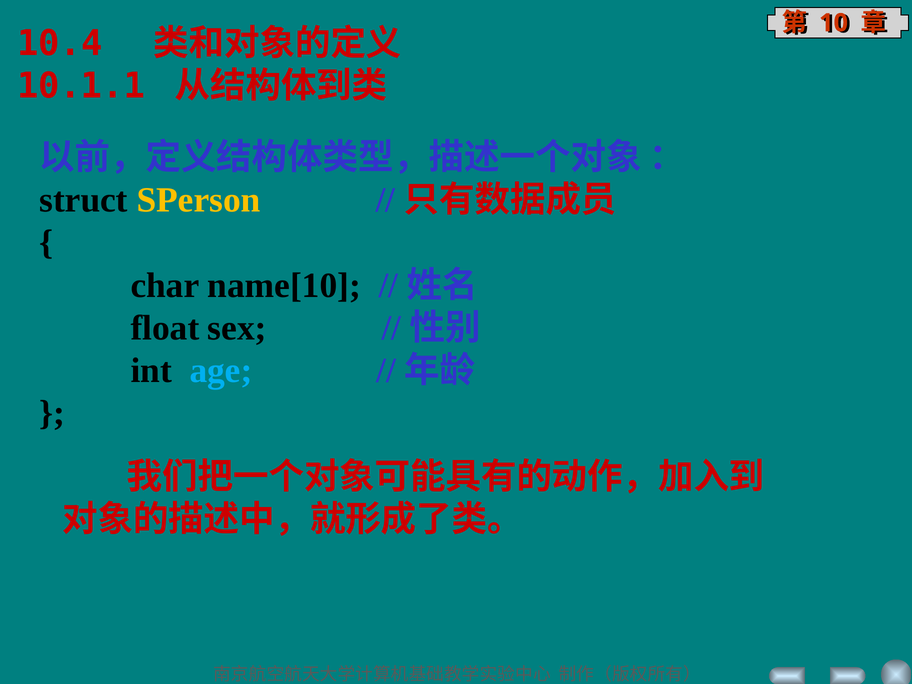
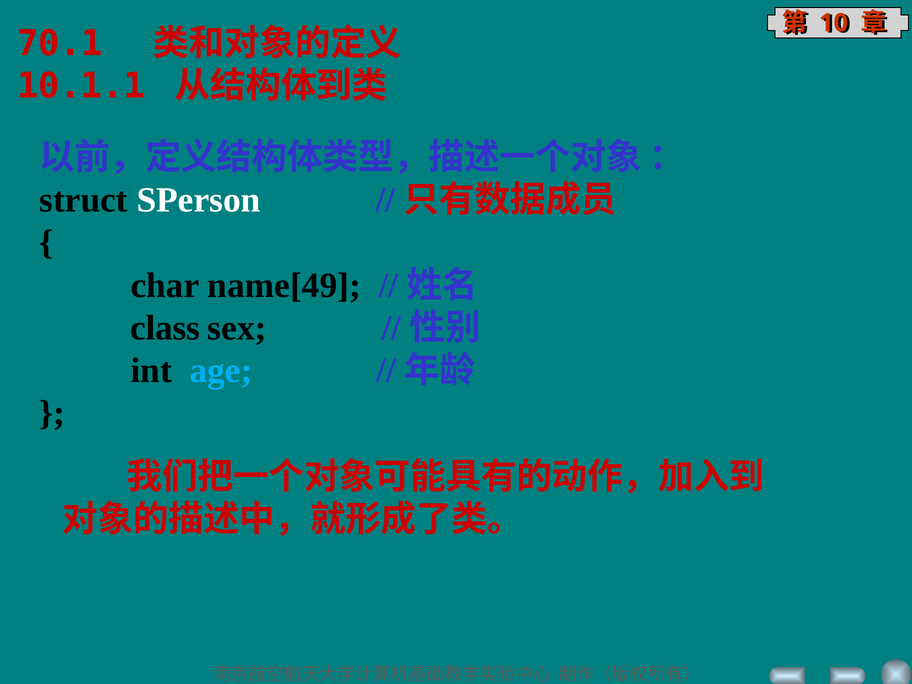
10.4: 10.4 -> 70.1 (60, 43)
SPerson colour: yellow -> white (199, 200)
name[10: name[10 -> name[49 (284, 285)
float: float -> class (165, 328)
